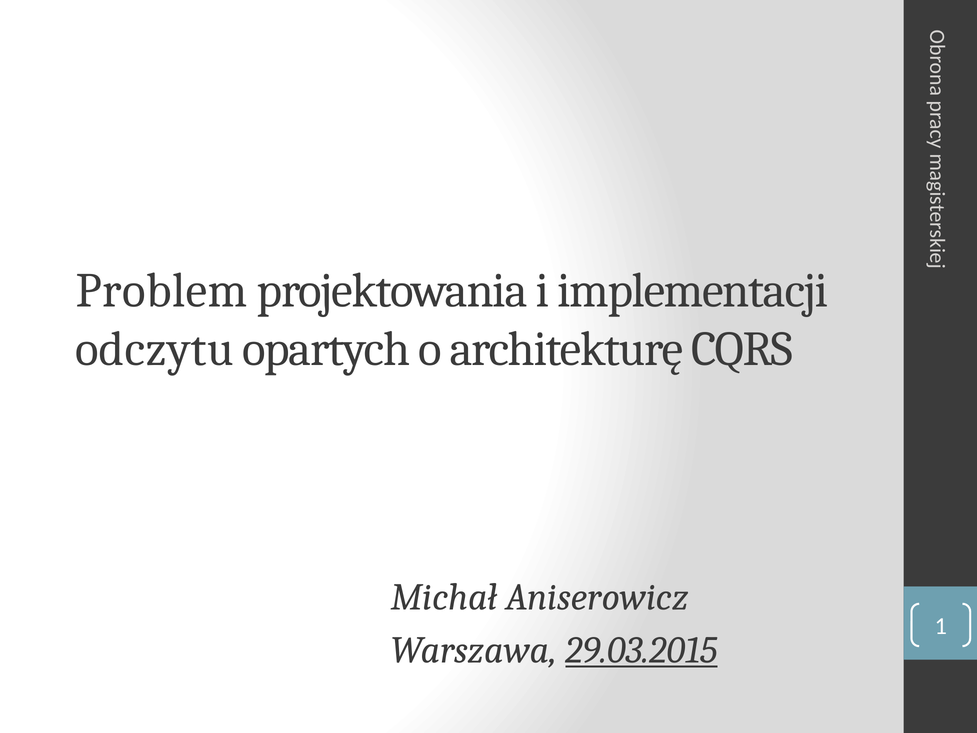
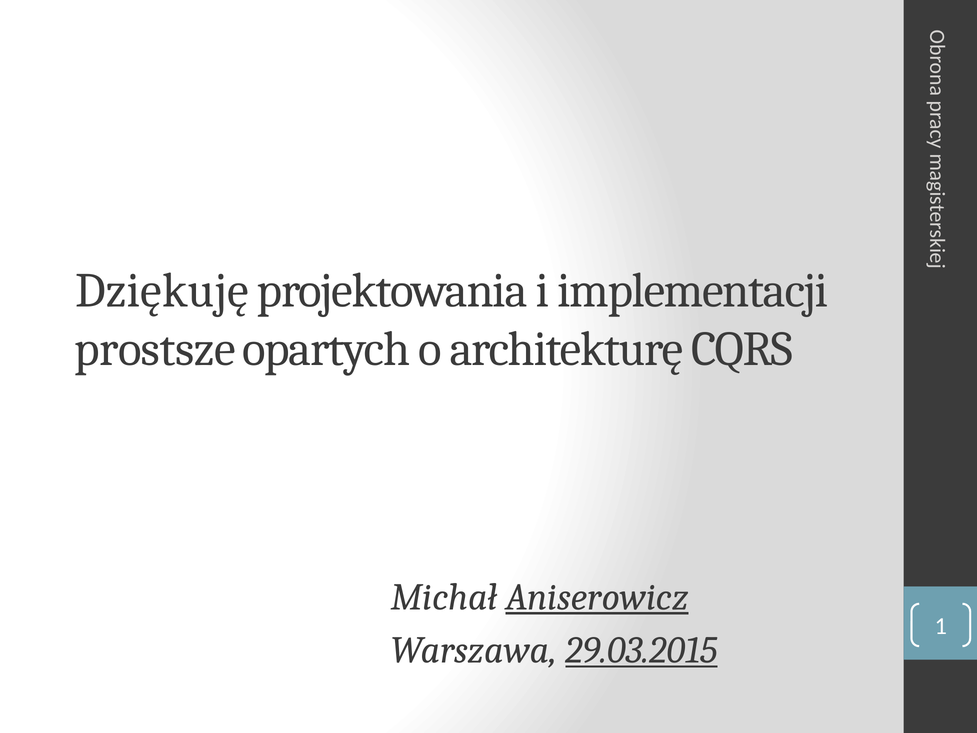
Problem: Problem -> Dziękuję (162, 290)
odczytu: odczytu -> prostsze (155, 349)
Aniserowicz underline: none -> present (597, 597)
